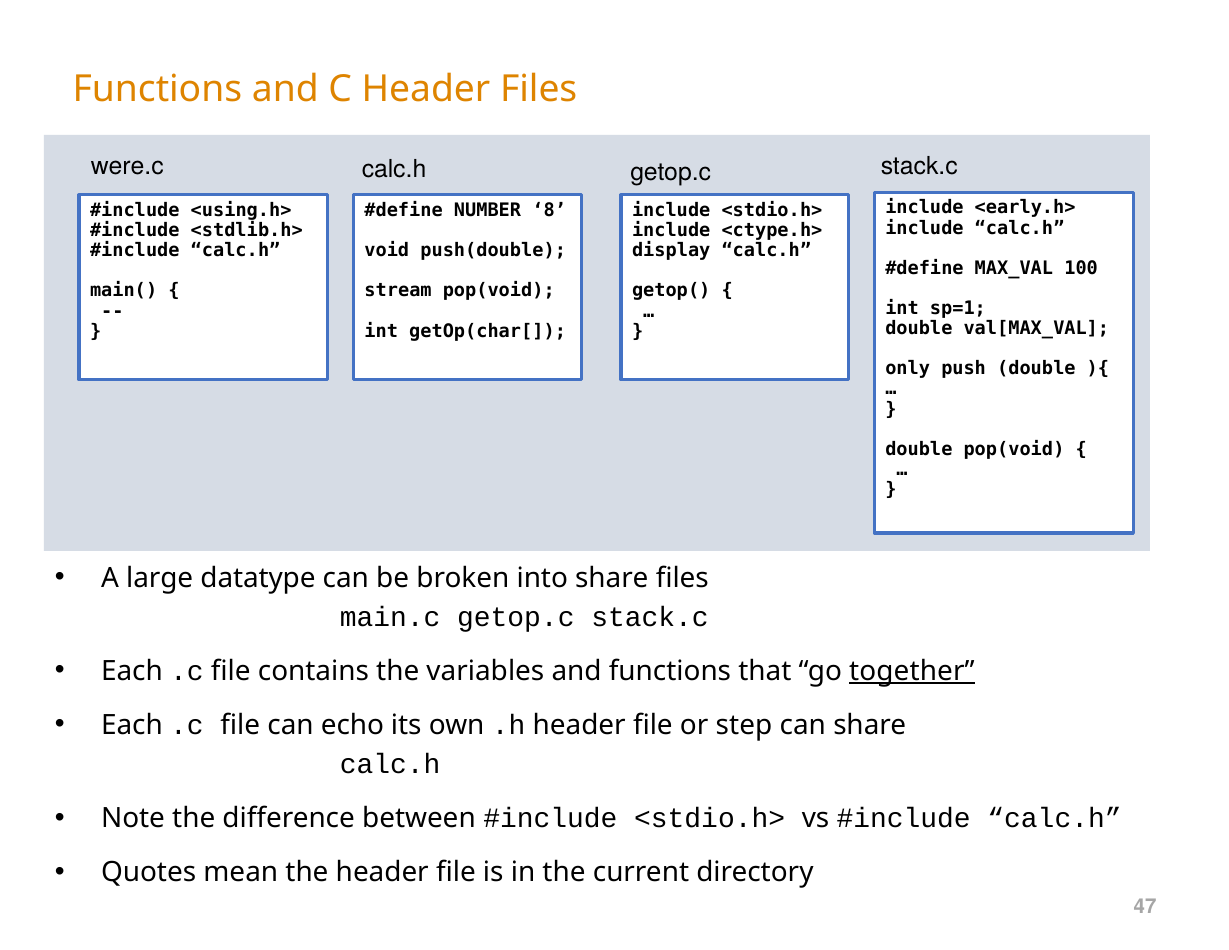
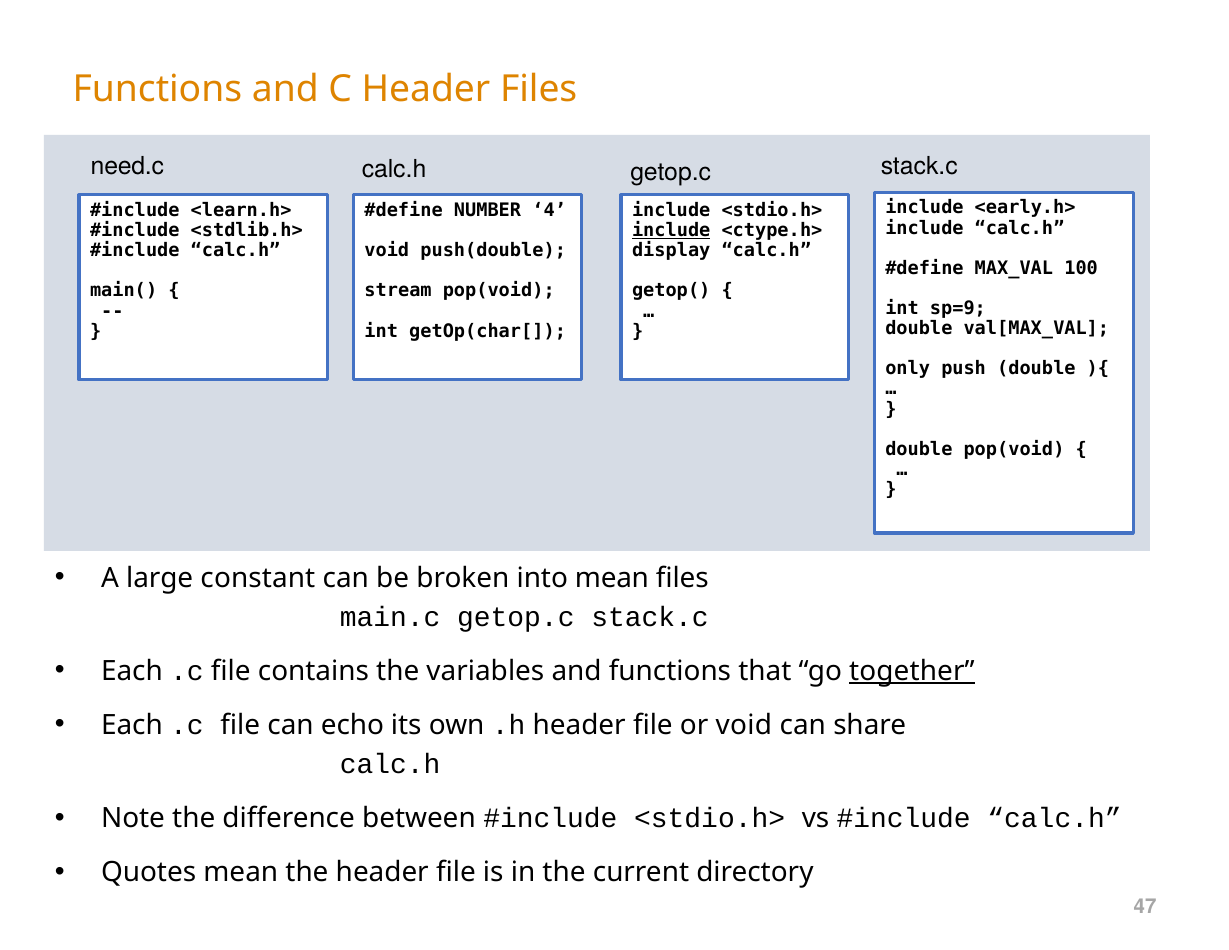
were.c: were.c -> need.c (127, 166)
<using.h>: <using.h> -> <learn.h> (241, 210)
8: 8 -> 4 (549, 210)
include underline: none -> present (671, 230)
sp=1: sp=1 -> sp=9 (958, 308)
datatype: datatype -> constant (258, 578)
into share: share -> mean (612, 578)
or step: step -> void (744, 725)
